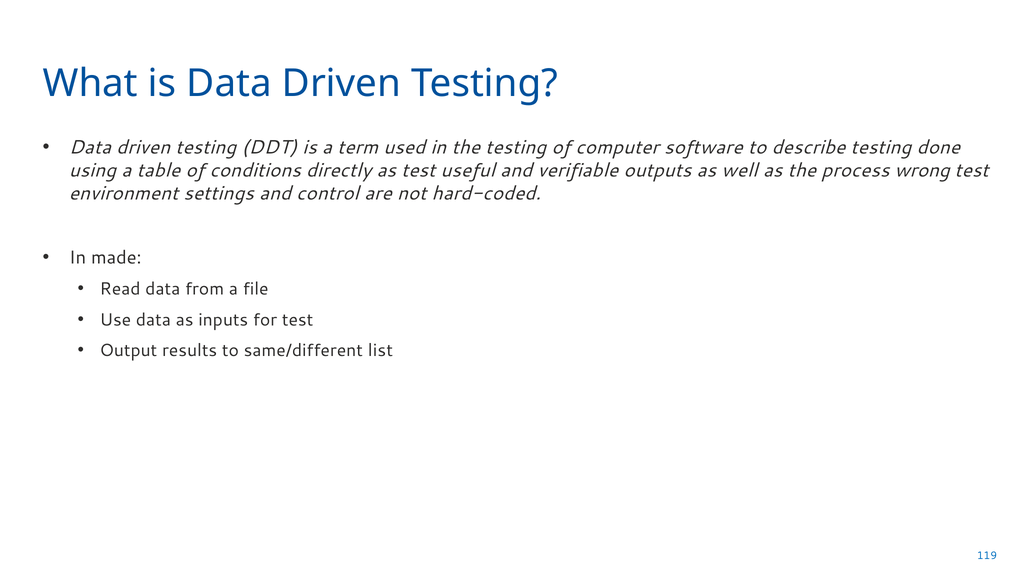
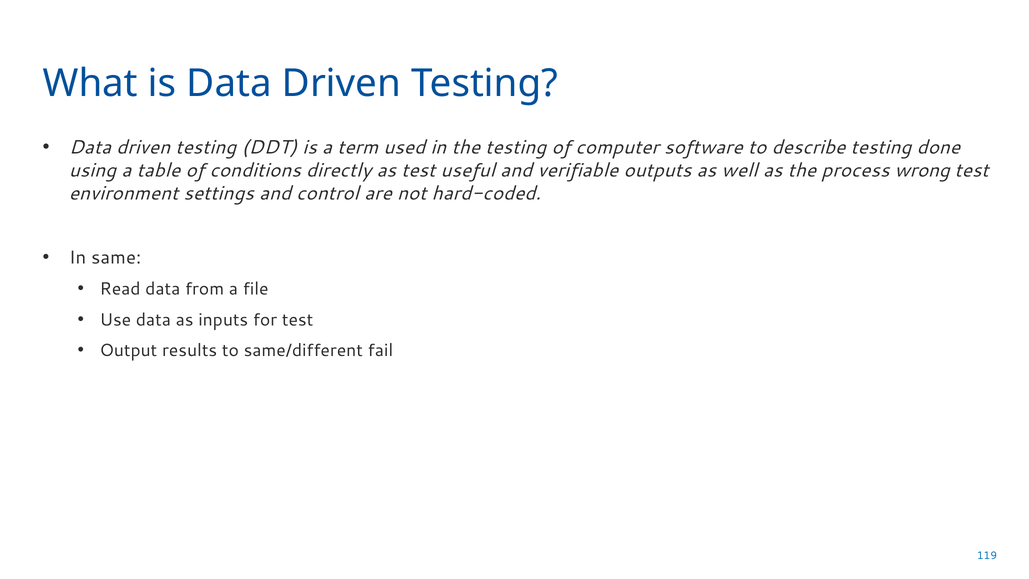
made: made -> same (116, 258)
list: list -> fail (381, 351)
